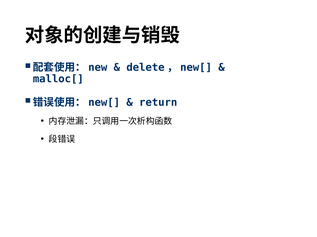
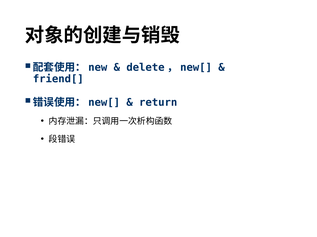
malloc[: malloc[ -> friend[ (58, 79)
